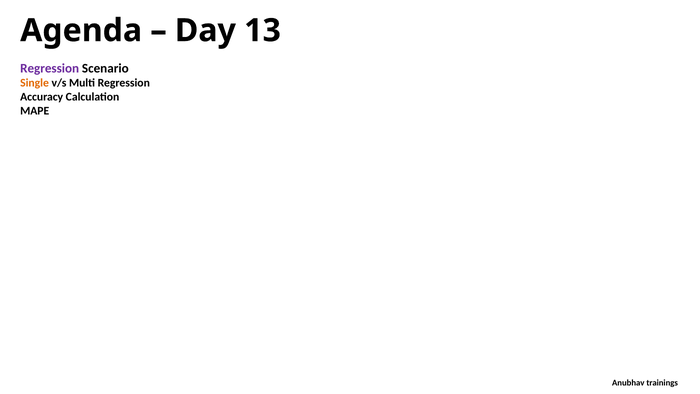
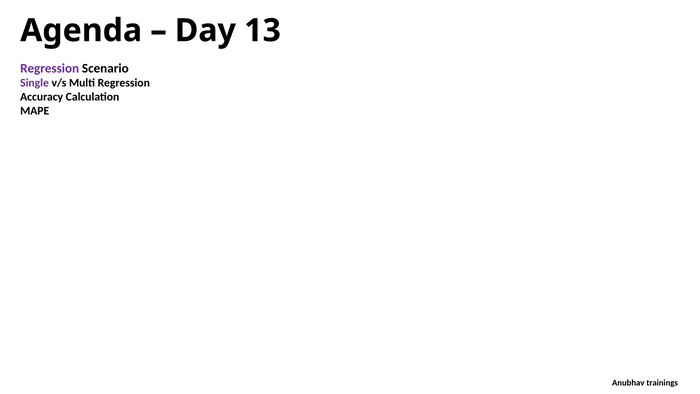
Single colour: orange -> purple (35, 83)
